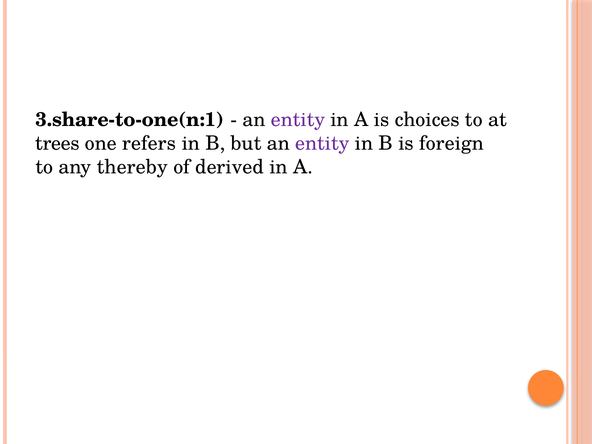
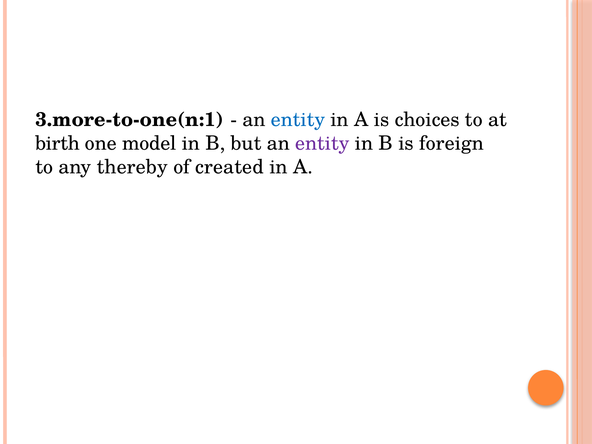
3.share-to-one(n:1: 3.share-to-one(n:1 -> 3.more-to-one(n:1 (130, 120)
entity colour: purple -> blue (298, 120)
trees: trees -> birth (58, 143)
refers: refers -> model (149, 143)
derived: derived -> created (229, 167)
